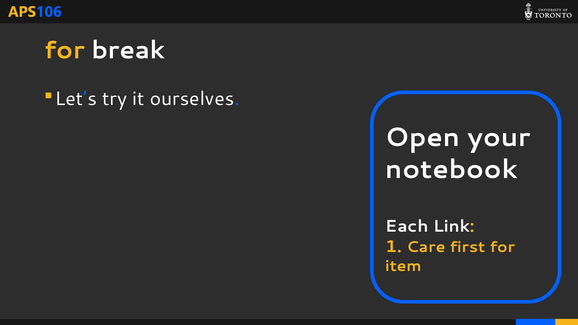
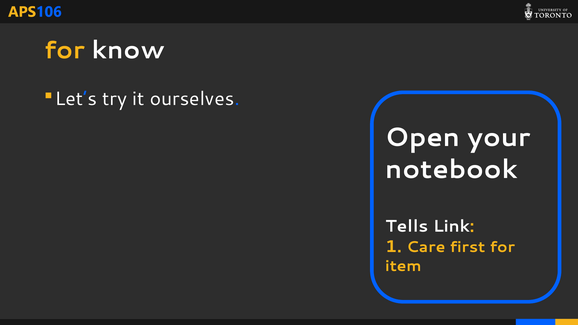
break: break -> know (128, 50)
Each: Each -> Tells (407, 226)
